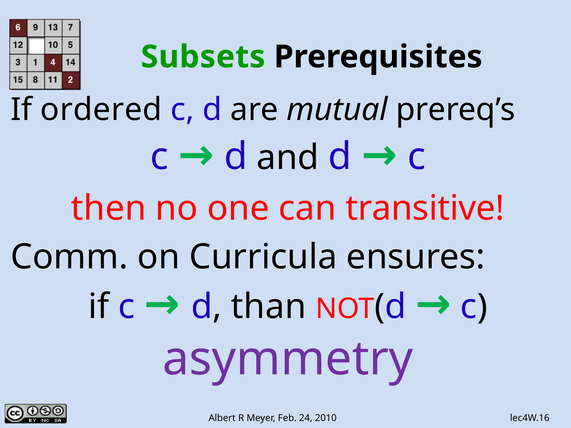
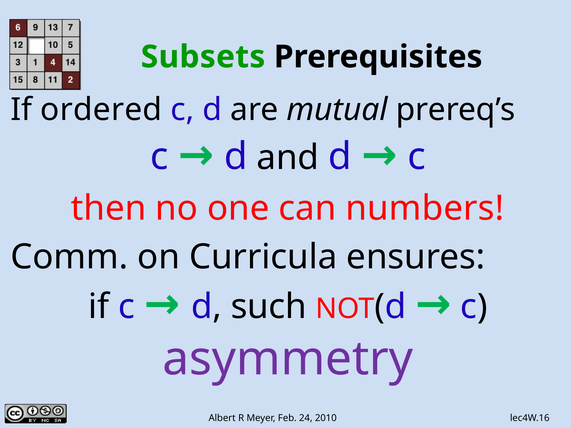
transitive: transitive -> numbers (425, 208)
than: than -> such (269, 307)
